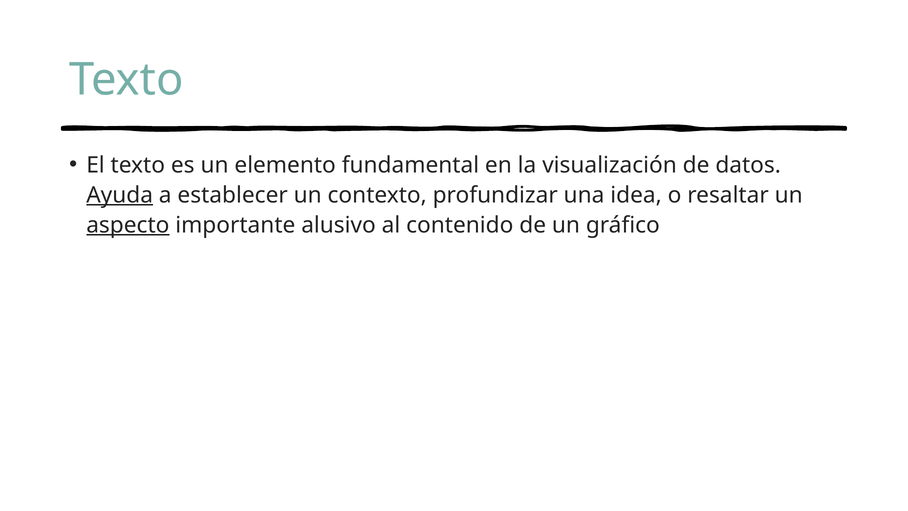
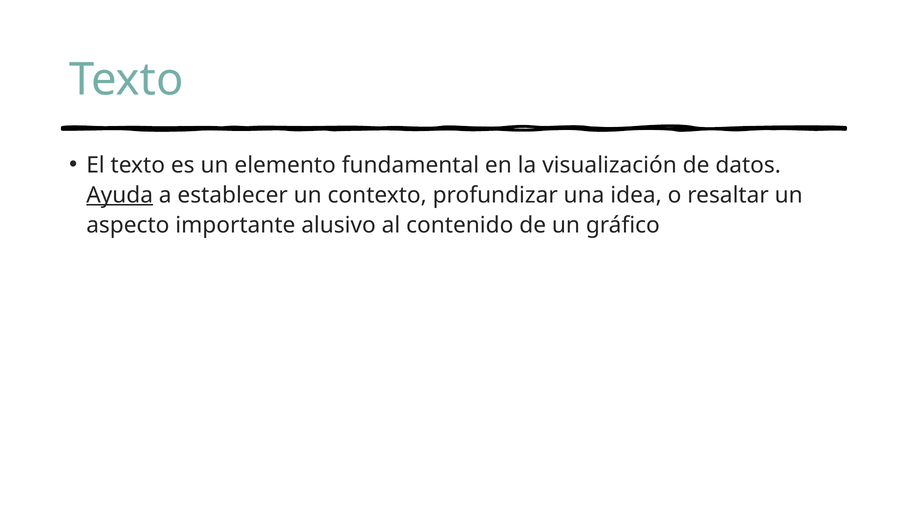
aspecto underline: present -> none (128, 225)
